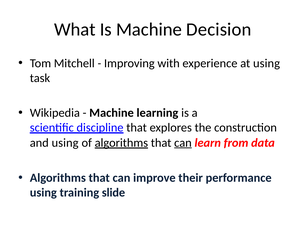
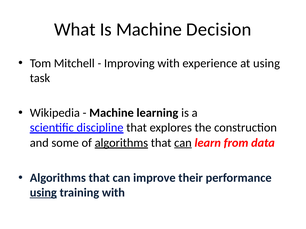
and using: using -> some (65, 143)
using underline: none -> present (43, 193)
training slide: slide -> with (113, 193)
